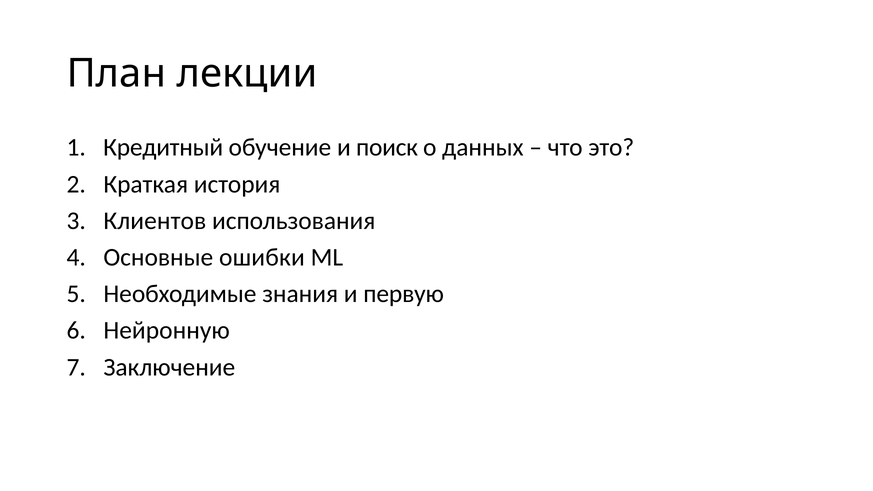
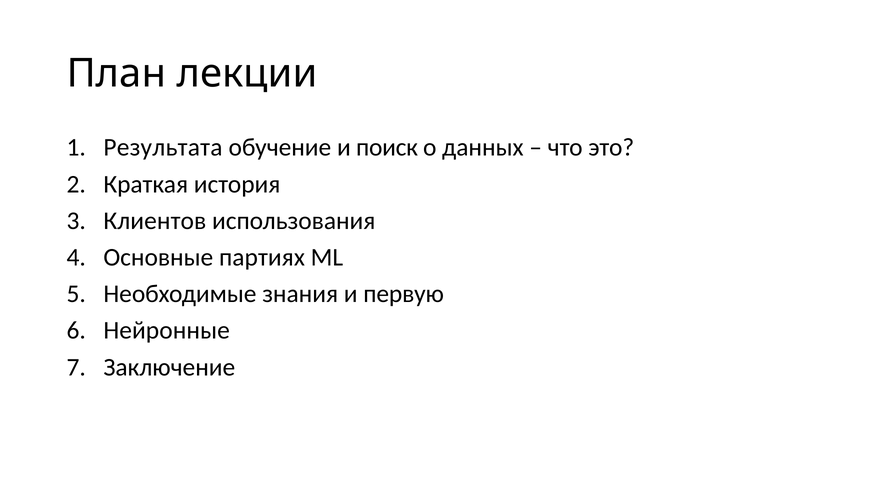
Кредитный: Кредитный -> Результата (163, 148)
ошибки: ошибки -> партиях (262, 257)
Нейронную: Нейронную -> Нейронные (167, 331)
